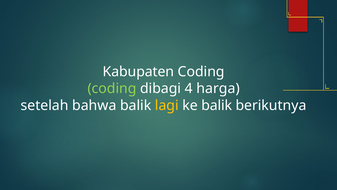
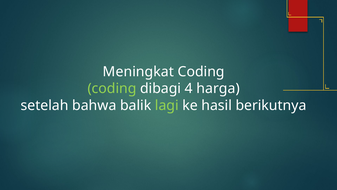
Kabupaten: Kabupaten -> Meningkat (138, 72)
lagi colour: yellow -> light green (167, 105)
ke balik: balik -> hasil (217, 105)
